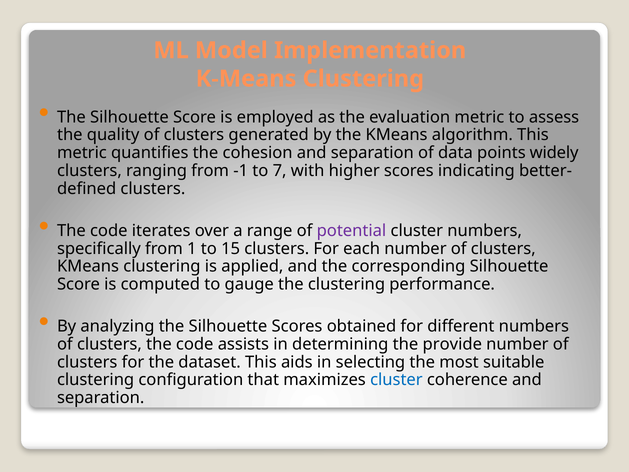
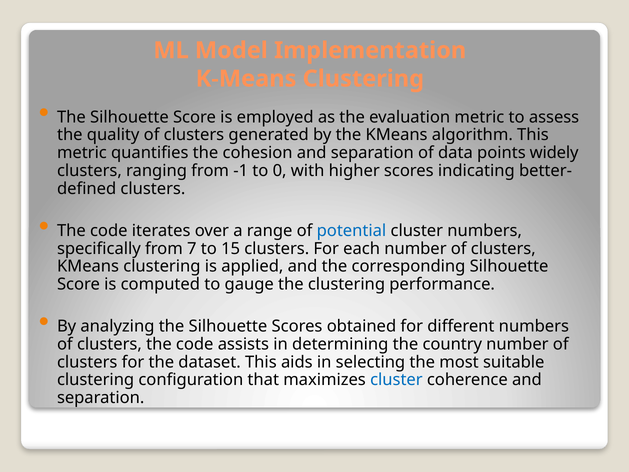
7: 7 -> 0 (280, 171)
potential colour: purple -> blue (351, 230)
1: 1 -> 7 (192, 248)
provide: provide -> country (452, 344)
